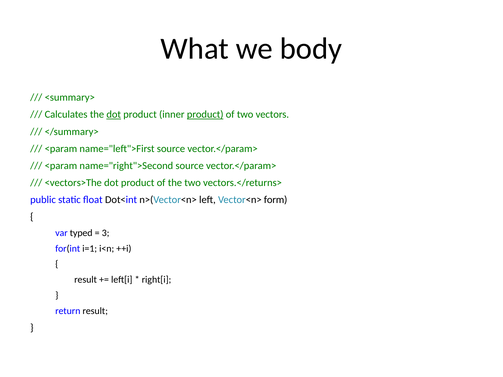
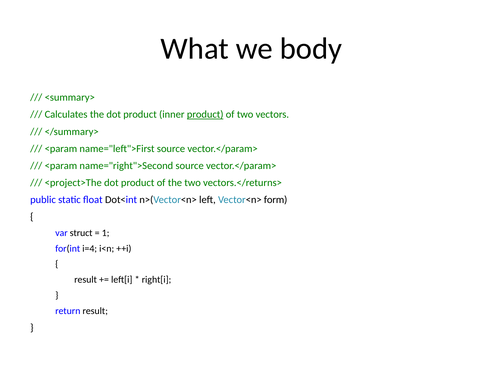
dot underline: present -> none (114, 115)
<vectors>The: <vectors>The -> <project>The (73, 183)
typed: typed -> struct (81, 233)
3: 3 -> 1 (106, 233)
i=1: i=1 -> i=4 (90, 249)
